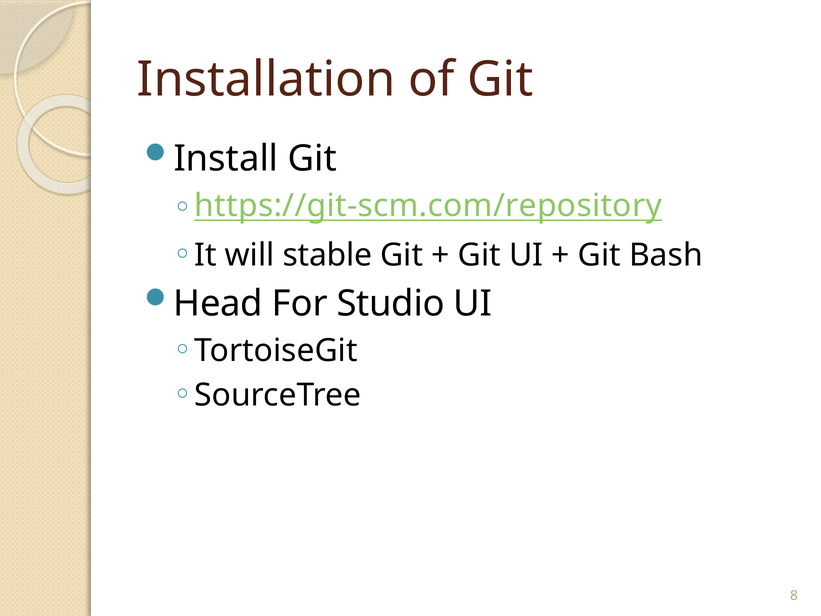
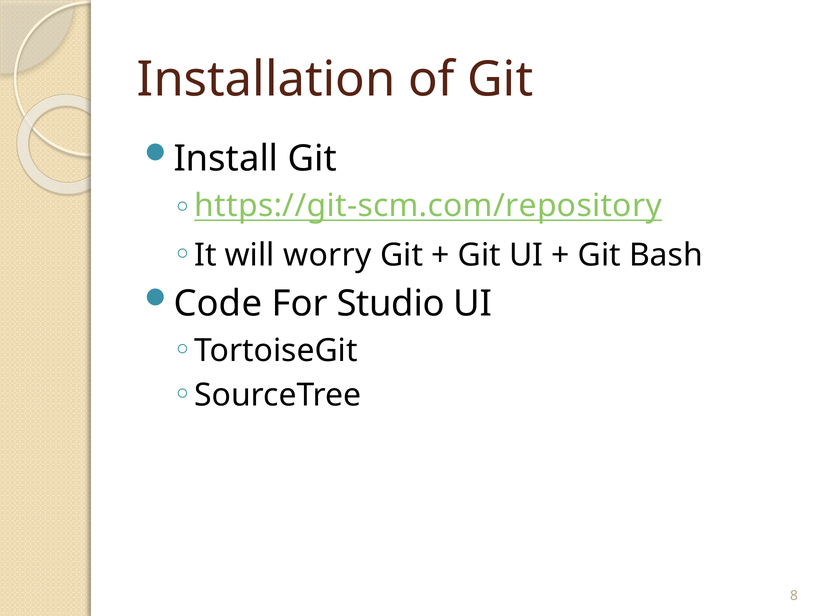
stable: stable -> worry (327, 255)
Head: Head -> Code (218, 303)
